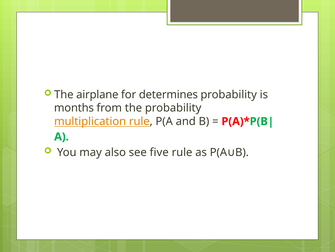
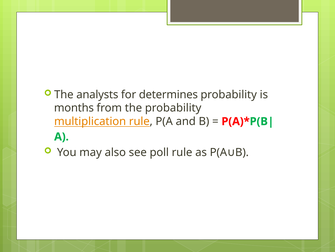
airplane: airplane -> analysts (97, 94)
five: five -> poll (159, 152)
